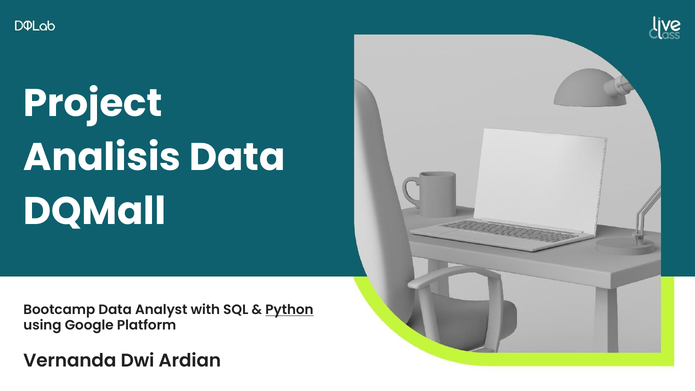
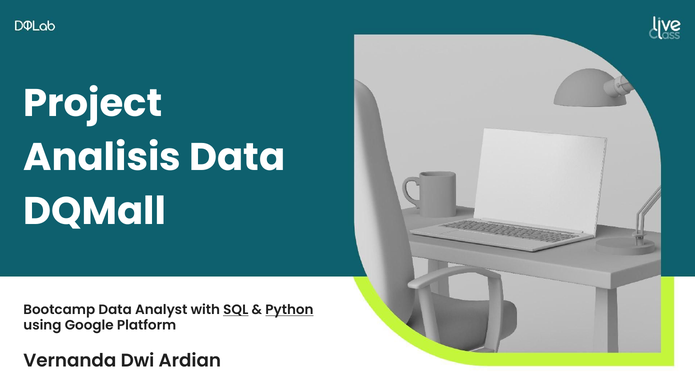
SQL underline: none -> present (236, 310)
